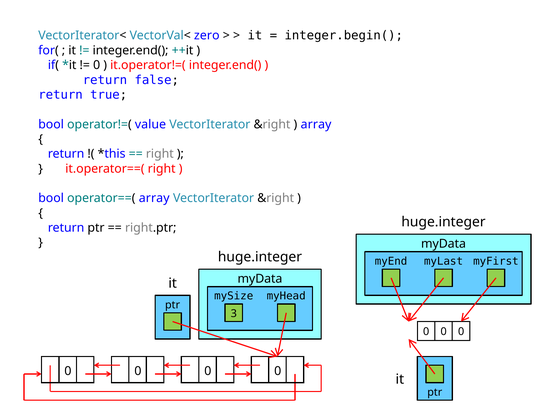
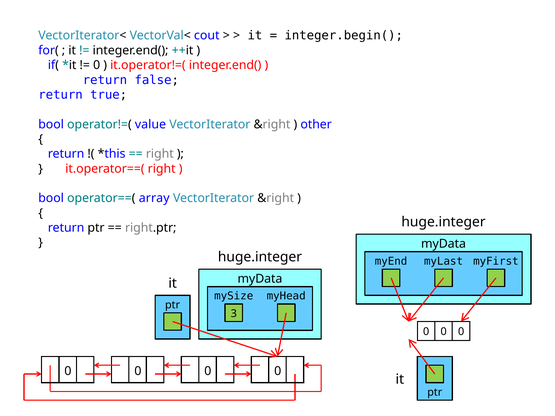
zero: zero -> cout (207, 36)
array: array -> other (316, 124)
